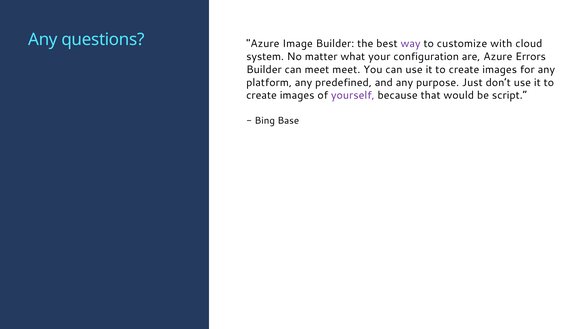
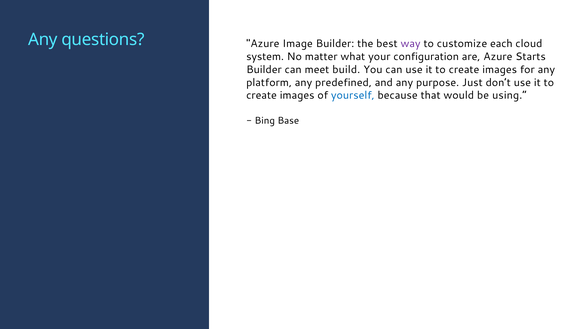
with: with -> each (501, 44)
Errors: Errors -> Starts (531, 57)
meet meet: meet -> build (346, 70)
yourself colour: purple -> blue (353, 95)
script: script -> using (509, 95)
